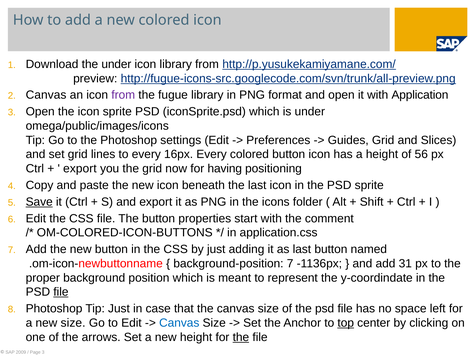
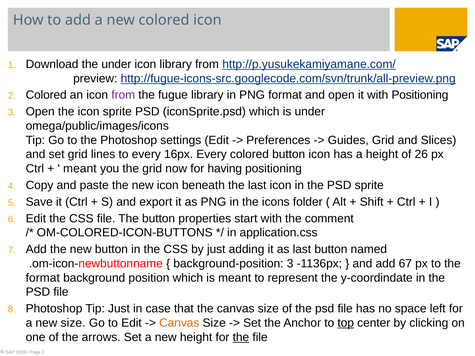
Canvas: Canvas -> Colored (46, 95)
with Application: Application -> Positioning (420, 95)
56: 56 -> 26 (421, 154)
export: export -> meant (80, 169)
Save underline: present -> none (39, 202)
background-position 7: 7 -> 3 (290, 264)
31: 31 -> 67 (405, 264)
proper: proper -> format (43, 278)
file underline: present -> none (61, 292)
Canvas colour: blue -> orange (179, 323)
